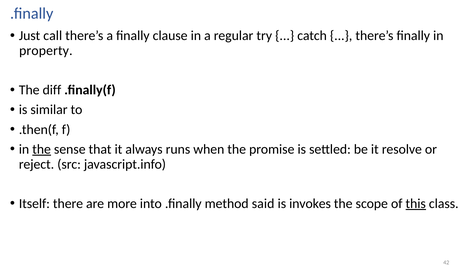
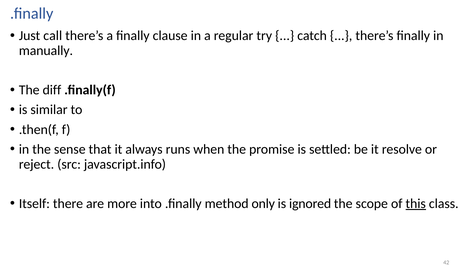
property: property -> manually (46, 51)
the underline: present -> none (42, 149)
said: said -> only (263, 204)
invokes: invokes -> ignored (310, 204)
